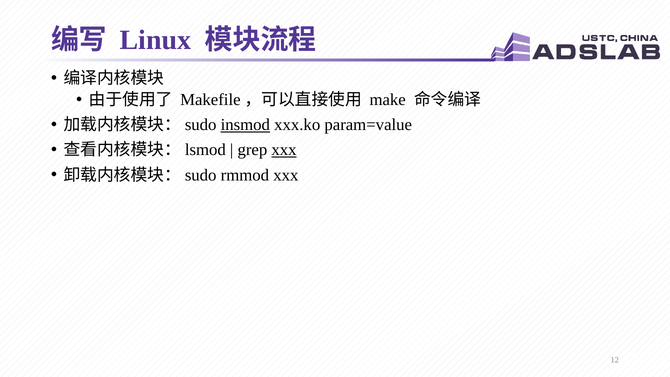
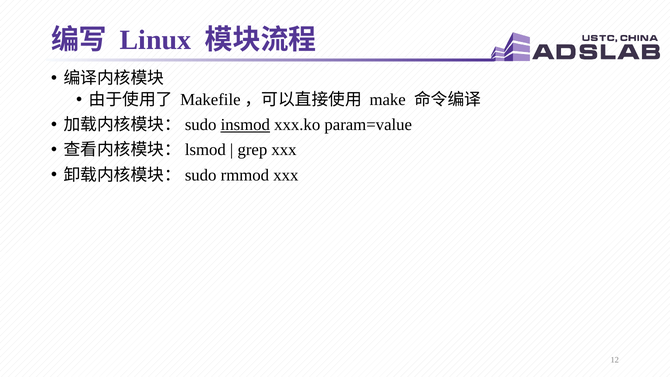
xxx underline: present -> none (284, 150)
